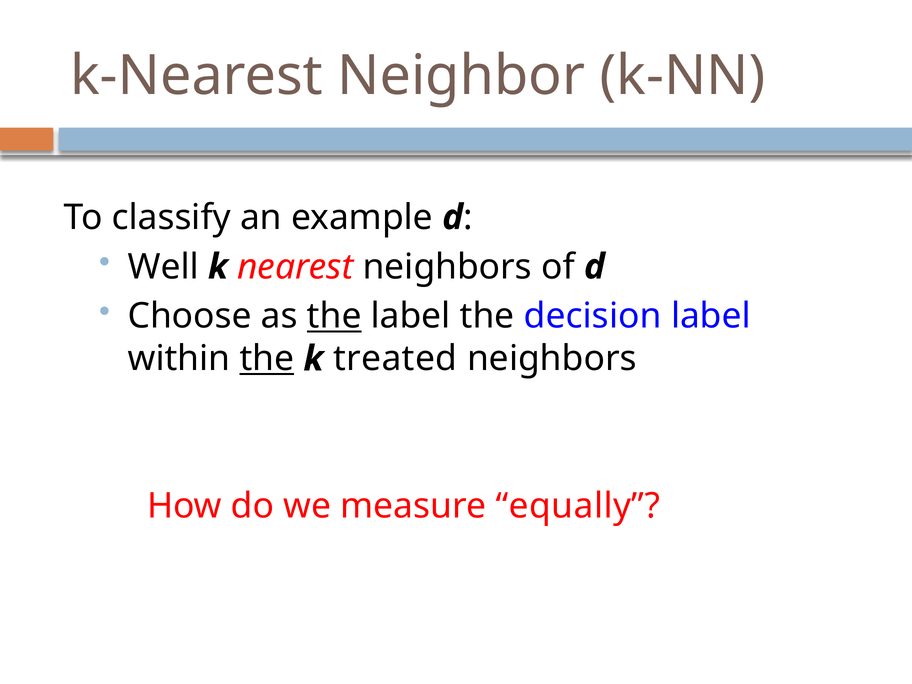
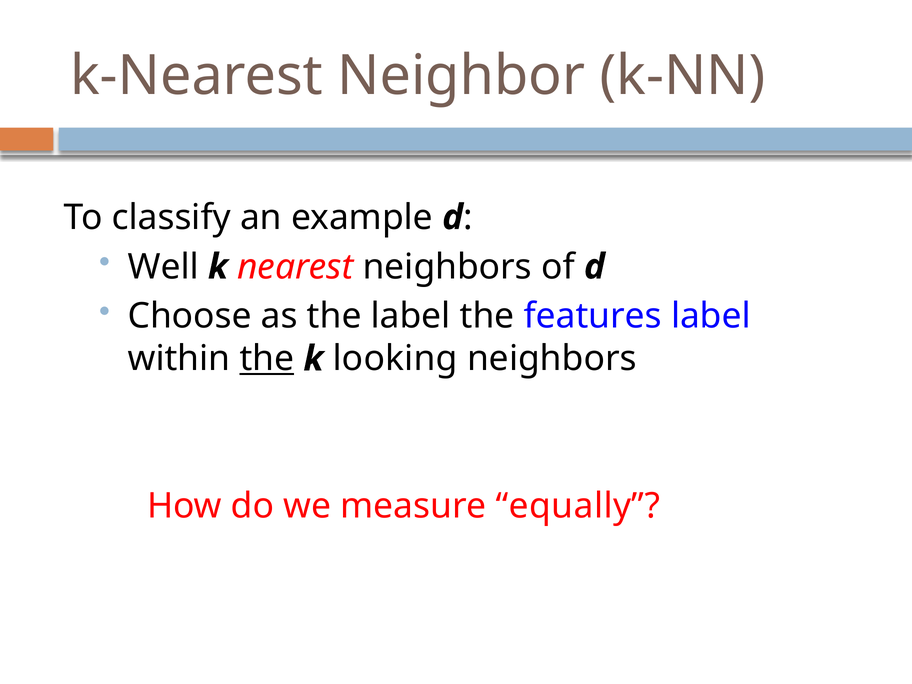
the underline: present -> none (334, 316)
decision: decision -> features (593, 316)
treated: treated -> looking (395, 359)
